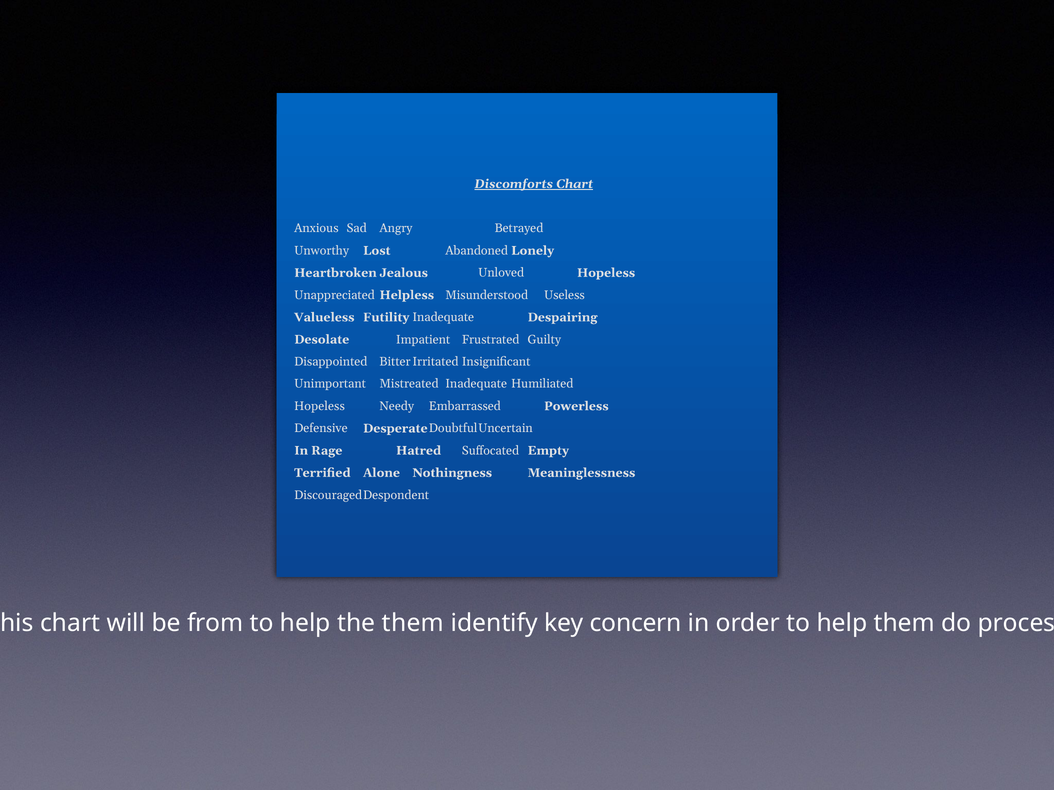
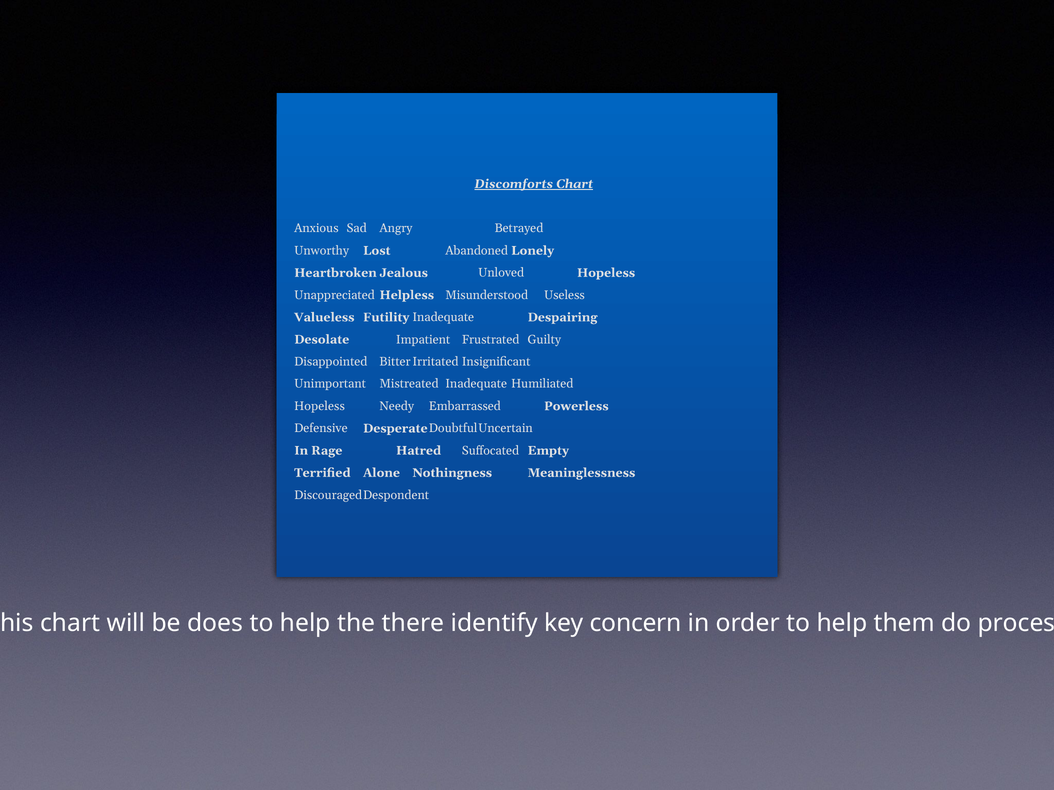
from: from -> does (215, 623)
the them: them -> there (413, 623)
